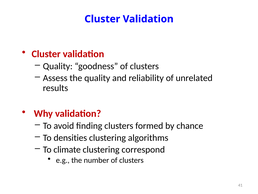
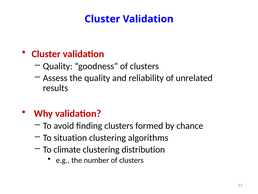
densities: densities -> situation (70, 137)
correspond: correspond -> distribution (143, 149)
